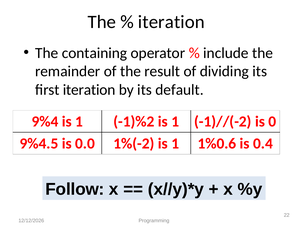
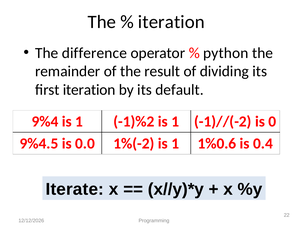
containing: containing -> difference (94, 53)
include: include -> python (226, 53)
Follow: Follow -> Iterate (75, 189)
